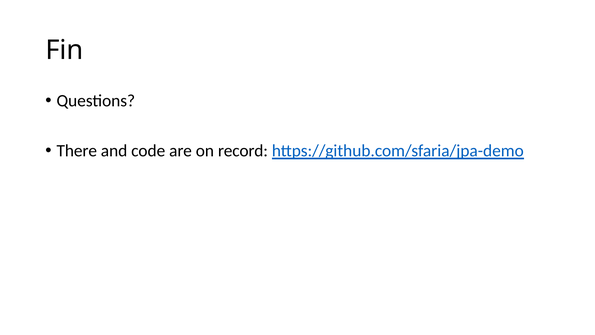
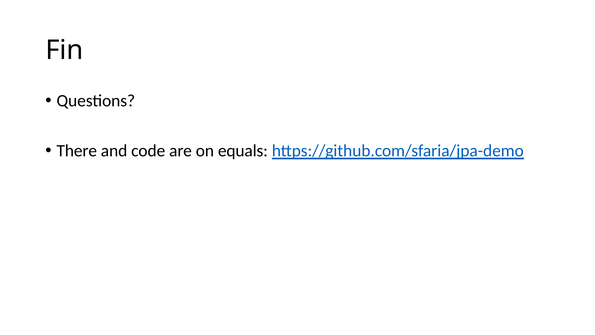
record: record -> equals (243, 151)
